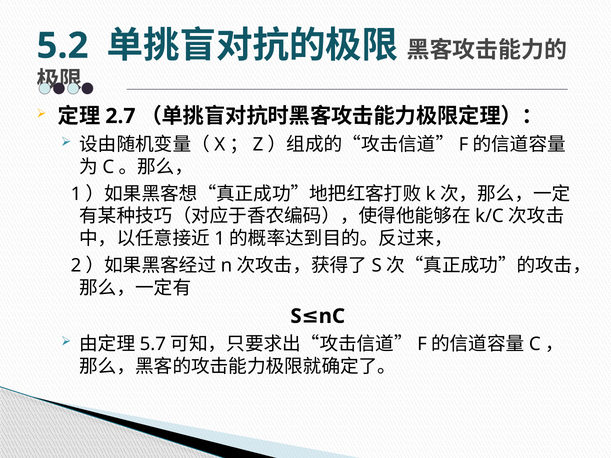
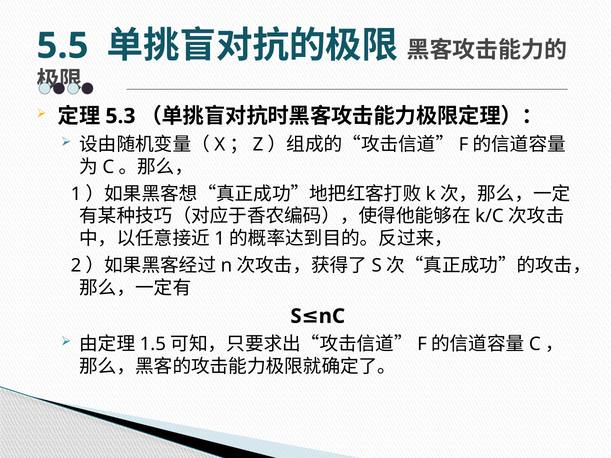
5.2: 5.2 -> 5.5 (63, 46)
2.7: 2.7 -> 5.3 (120, 116)
5.7: 5.7 -> 1.5 (153, 344)
